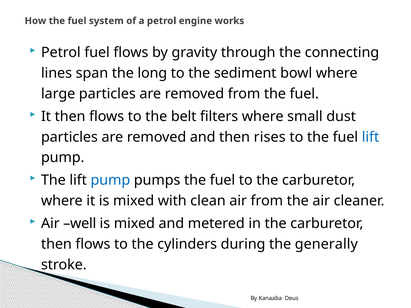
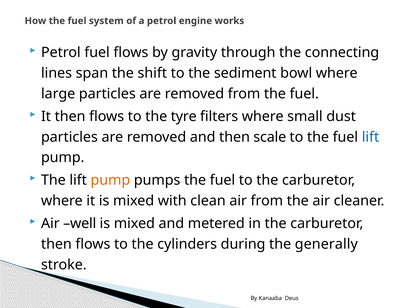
long: long -> shift (152, 73)
belt: belt -> tyre (184, 117)
rises: rises -> scale (270, 137)
pump colour: blue -> orange (110, 180)
